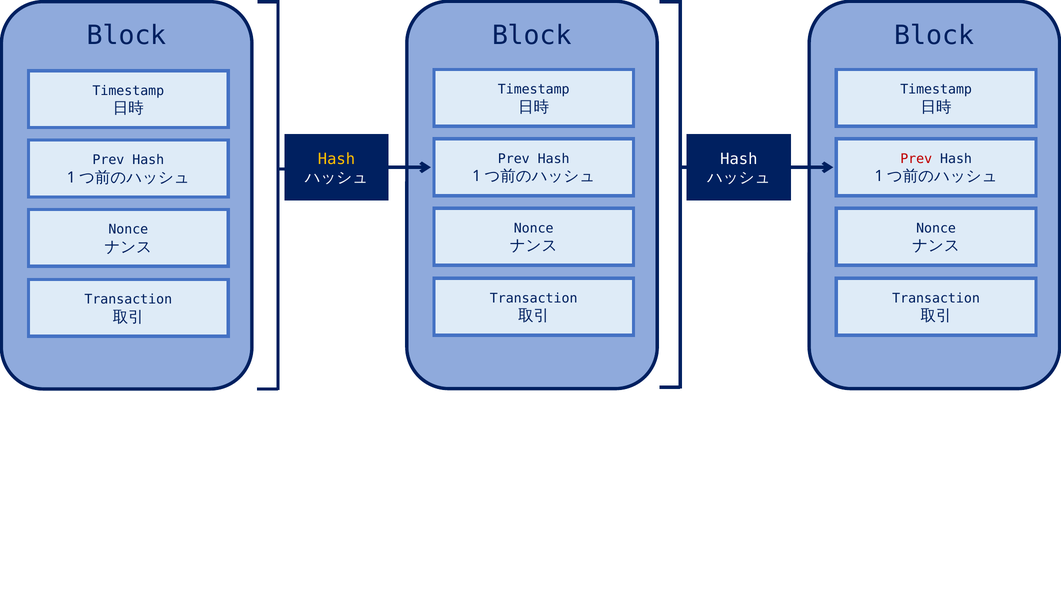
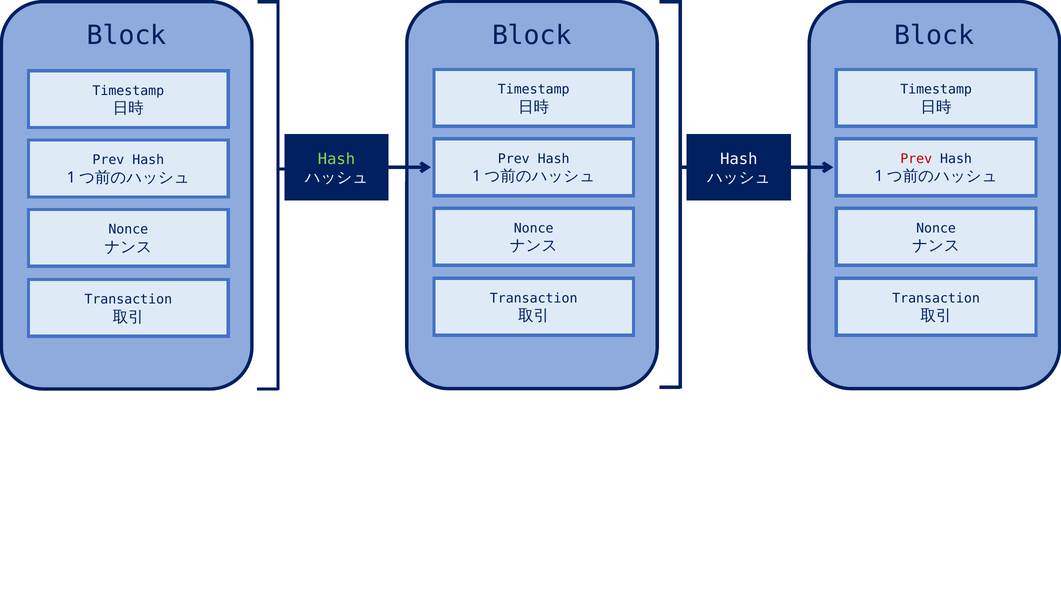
Hash colour: yellow -> light green (336, 159)
